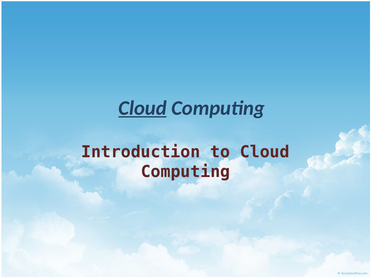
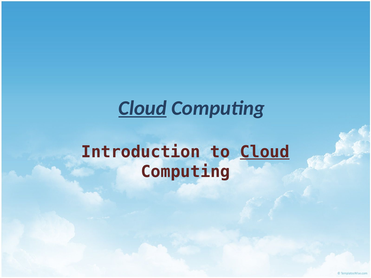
Cloud underline: none -> present (265, 152)
